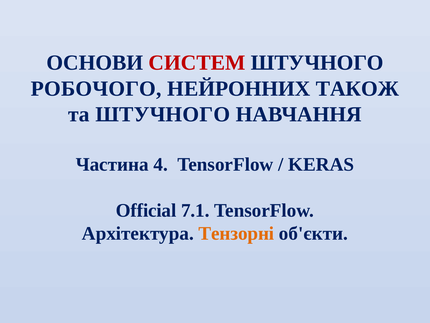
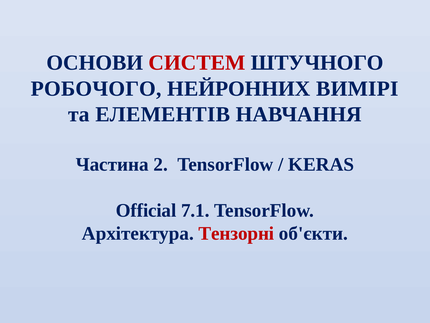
ТАКОЖ: ТАКОЖ -> ВИМІРІ (357, 88)
та ШТУЧНОГО: ШТУЧНОГО -> ЕЛЕМЕНТІВ (163, 114)
4: 4 -> 2 (161, 164)
Тензорні colour: orange -> red (236, 233)
